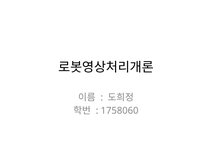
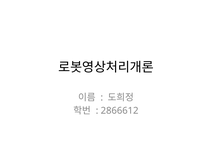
1758060: 1758060 -> 2866612 (120, 111)
